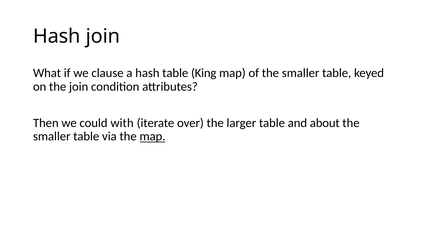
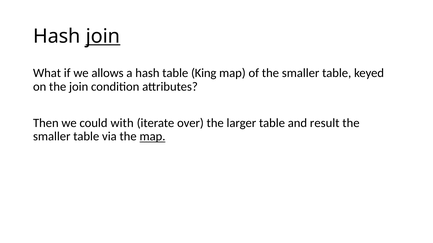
join underline: none -> present (103, 36)
clause: clause -> allows (108, 73)
about: about -> result (325, 123)
